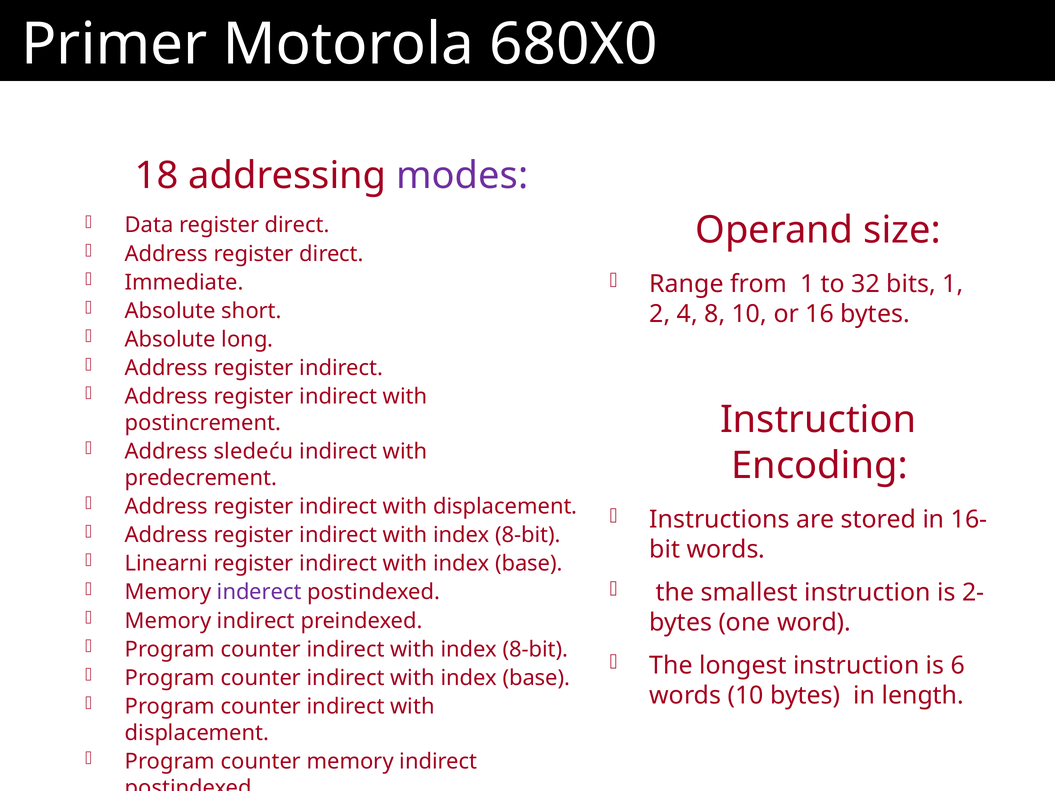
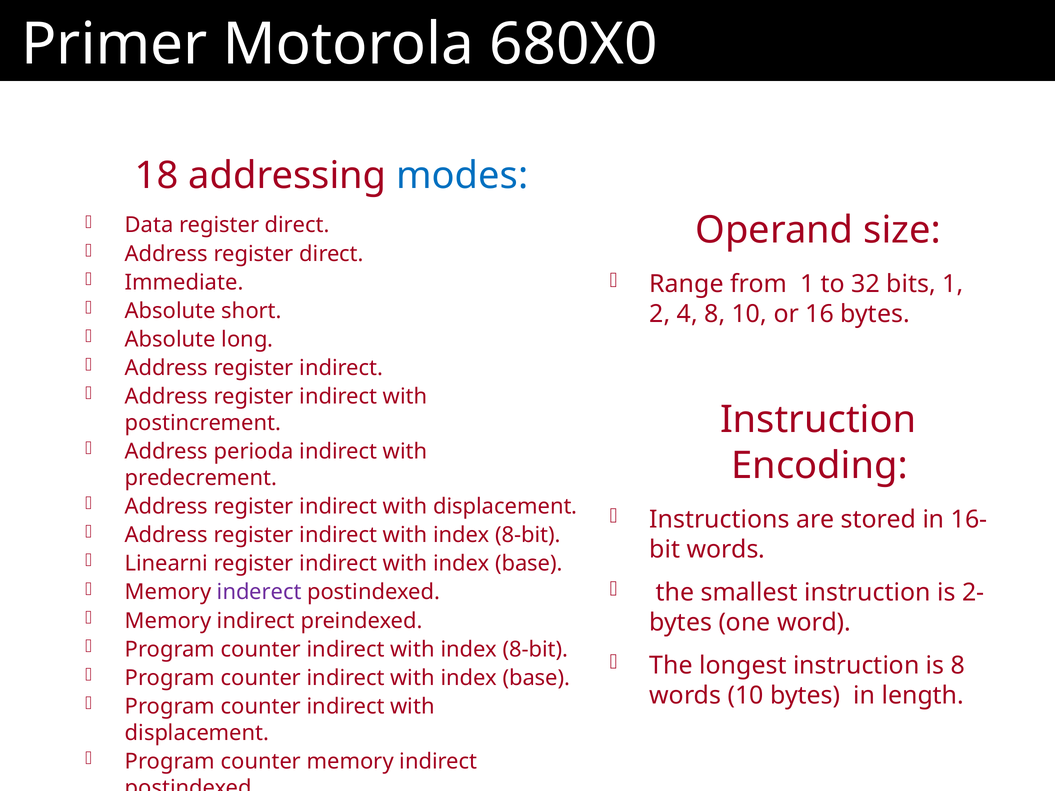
modes colour: purple -> blue (462, 176)
sledeću: sledeću -> perioda (254, 452)
is 6: 6 -> 8 (958, 666)
